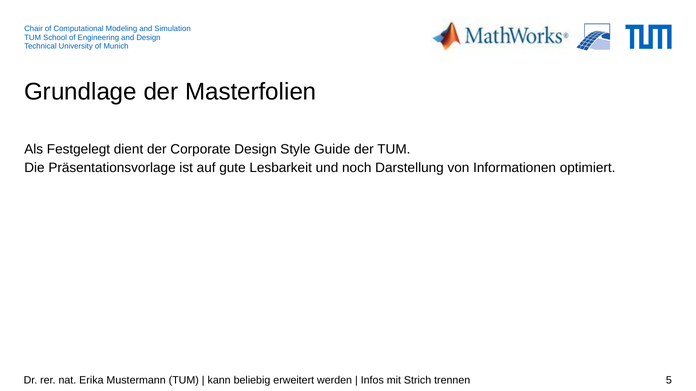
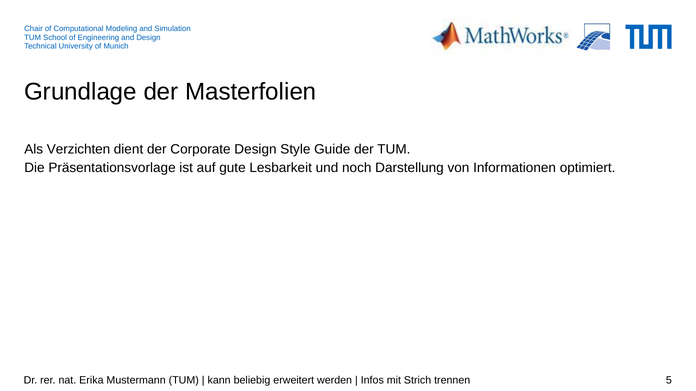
Festgelegt: Festgelegt -> Verzichten (79, 149)
